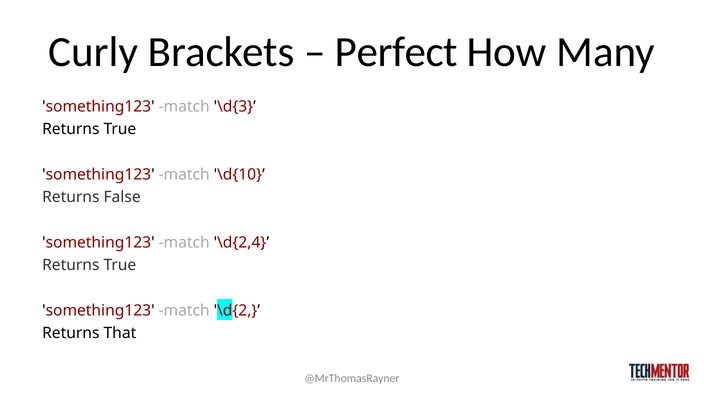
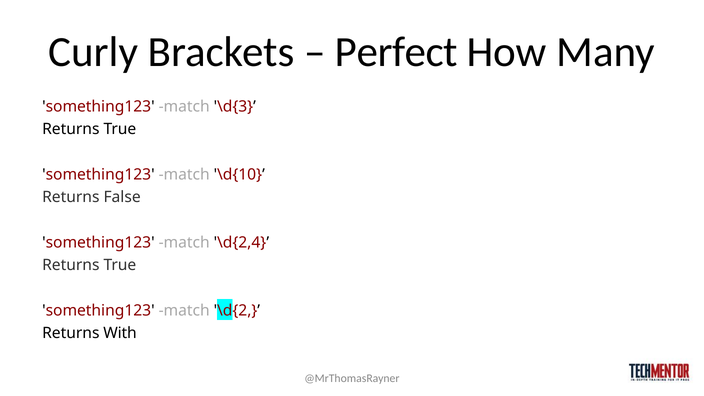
That: That -> With (120, 333)
